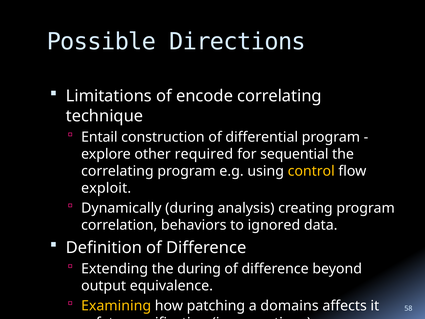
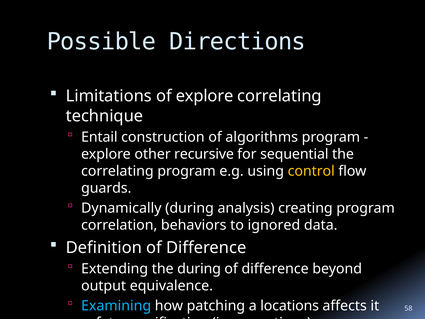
of encode: encode -> explore (205, 96)
differential: differential -> algorithms (262, 137)
required: required -> recursive (204, 154)
exploit: exploit -> guards (106, 188)
Examining colour: yellow -> light blue (116, 305)
domains: domains -> locations (290, 305)
